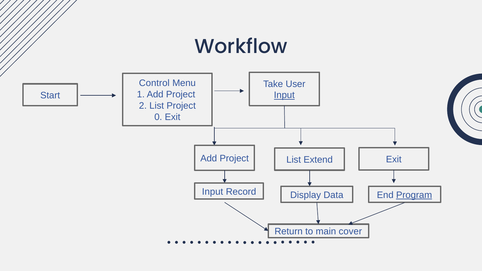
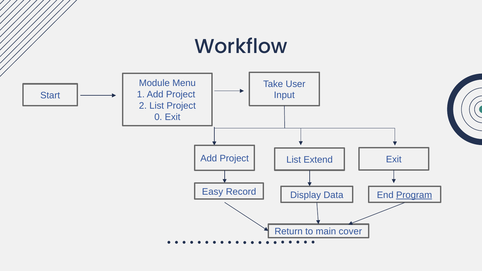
Control: Control -> Module (154, 83)
Input underline: present -> none (284, 95)
Input: Input -> Easy (213, 192)
